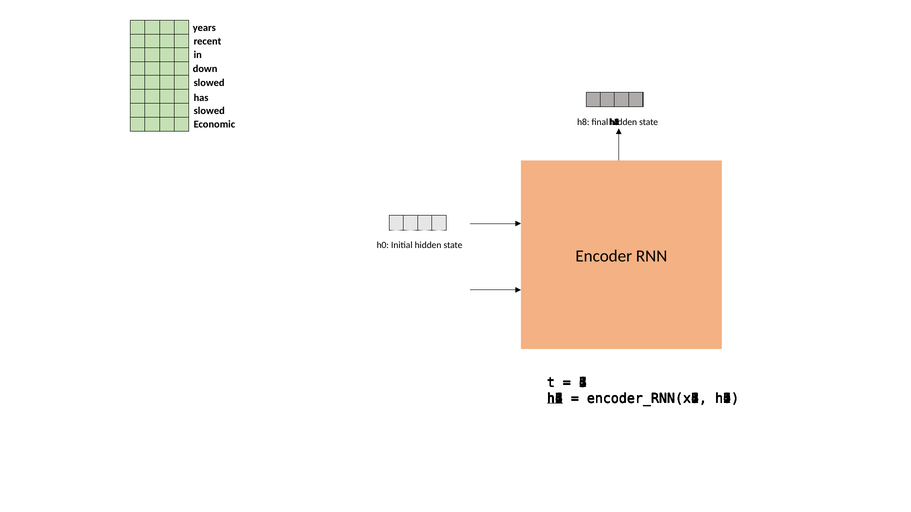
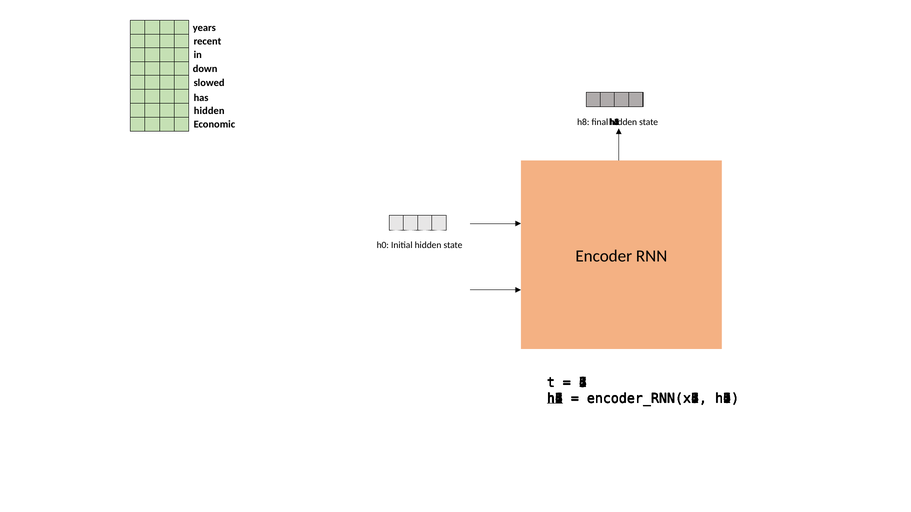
slowed: slowed -> hidden (209, 111)
